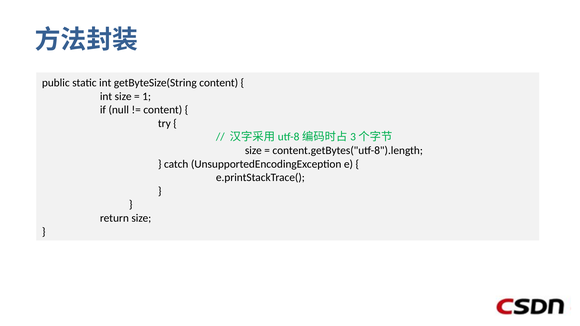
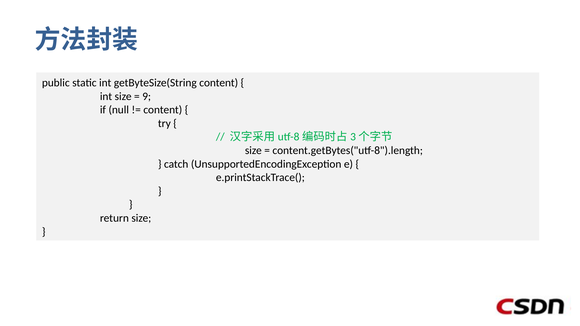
1: 1 -> 9 (147, 96)
